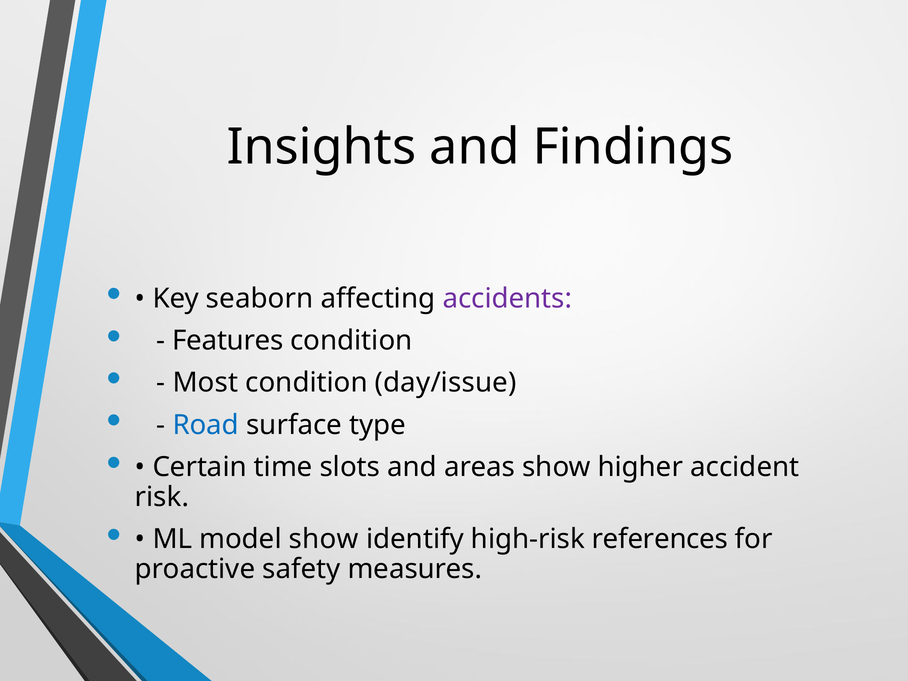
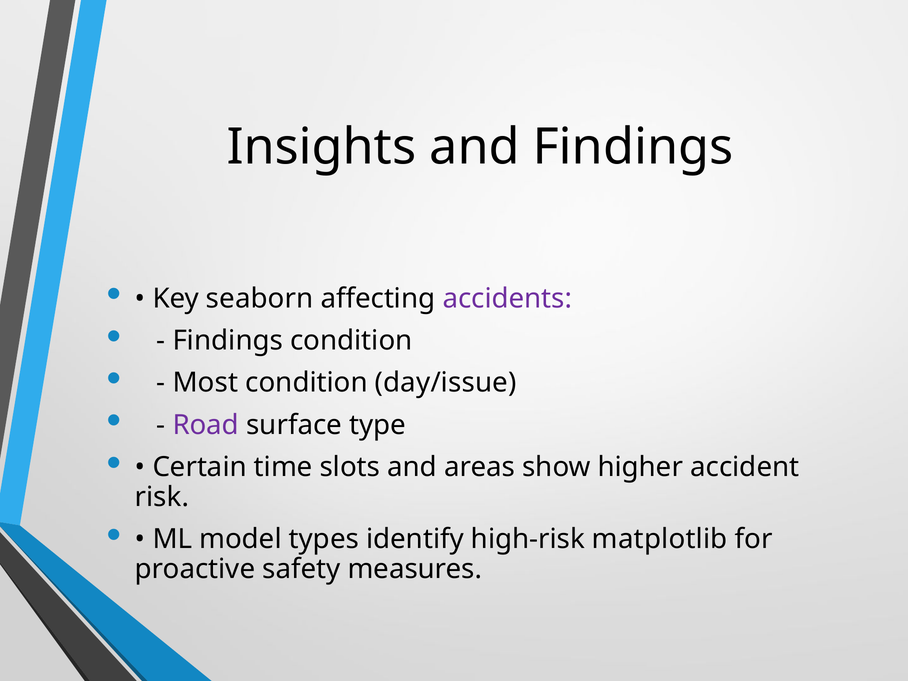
Features: Features -> Findings (228, 341)
Road colour: blue -> purple (206, 425)
model show: show -> types (324, 539)
references: references -> matplotlib (660, 539)
